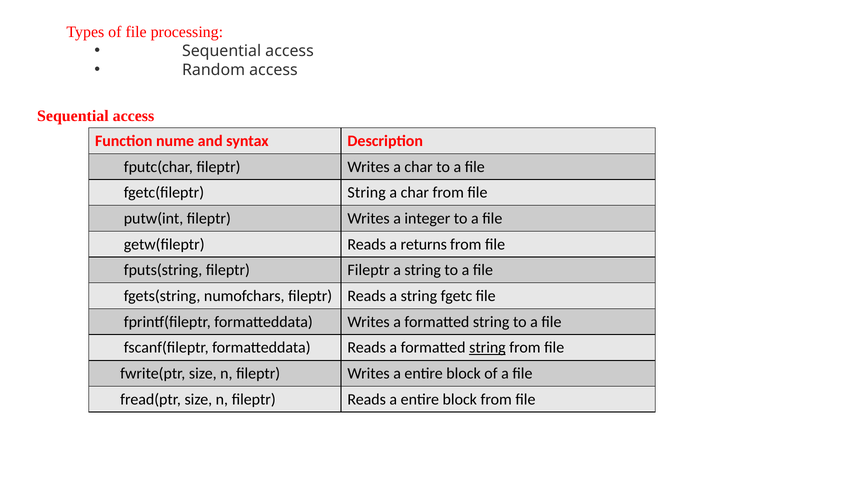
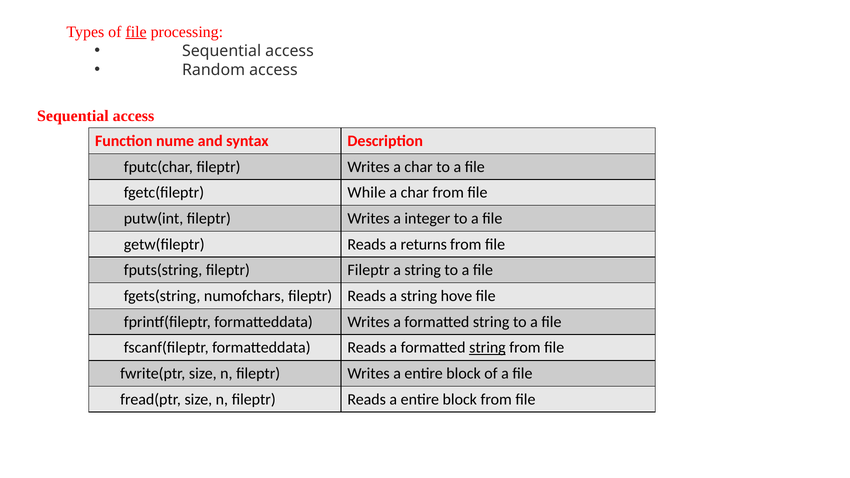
file underline: none -> present (136, 32)
fgetc(fileptr String: String -> While (367, 193)
fgetc: fgetc -> hove (456, 296)
